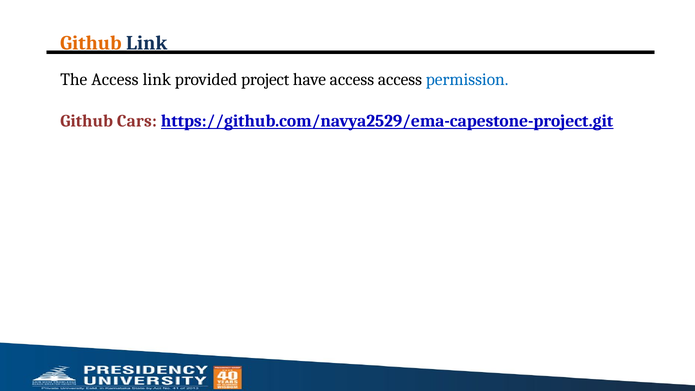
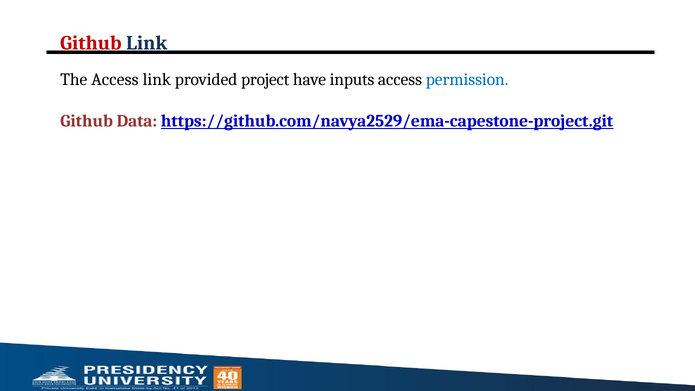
Github colour: orange -> red (91, 43)
have access: access -> inputs (352, 79)
Cars: Cars -> Data (137, 121)
